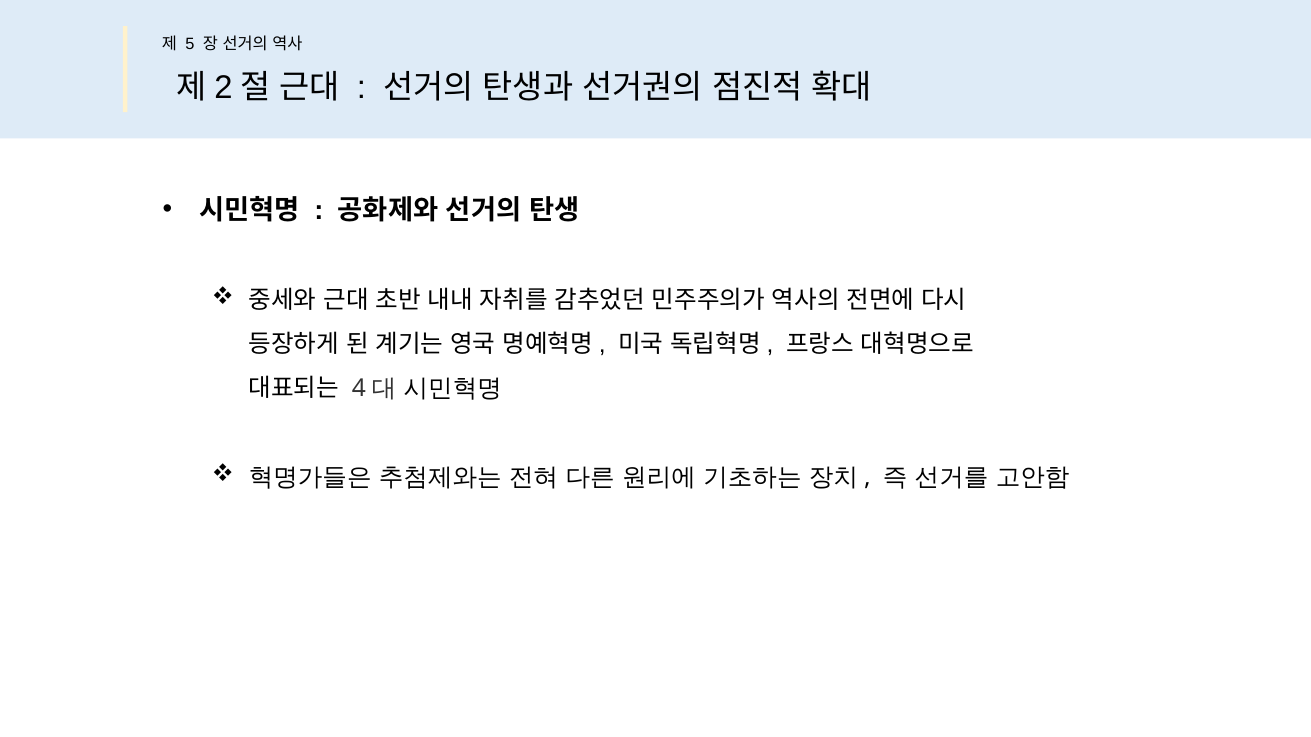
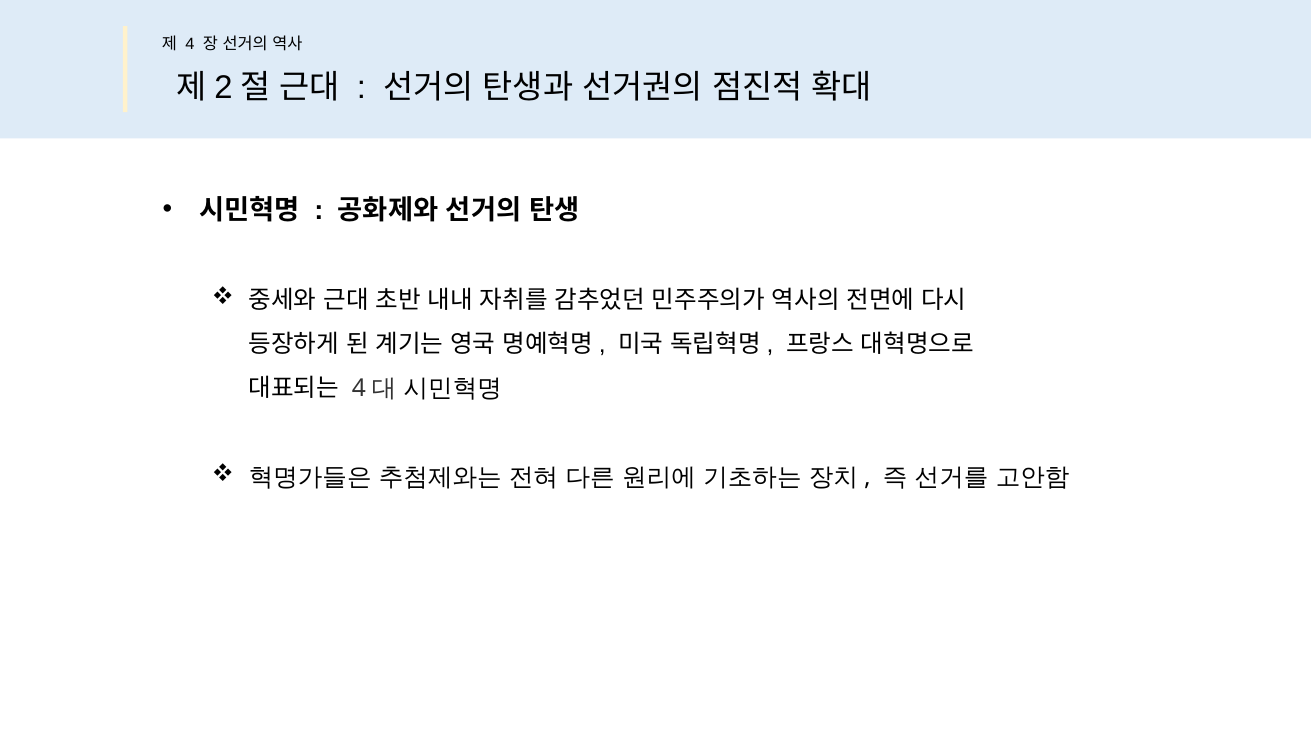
5: 5 -> 4 (190, 44)
